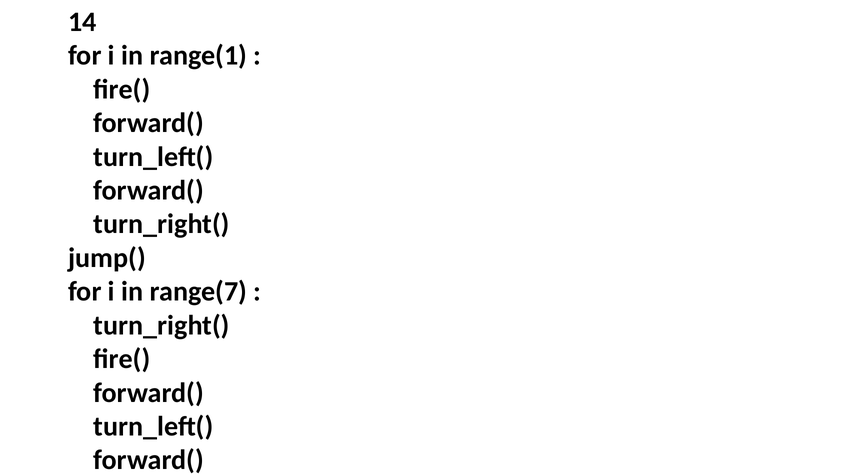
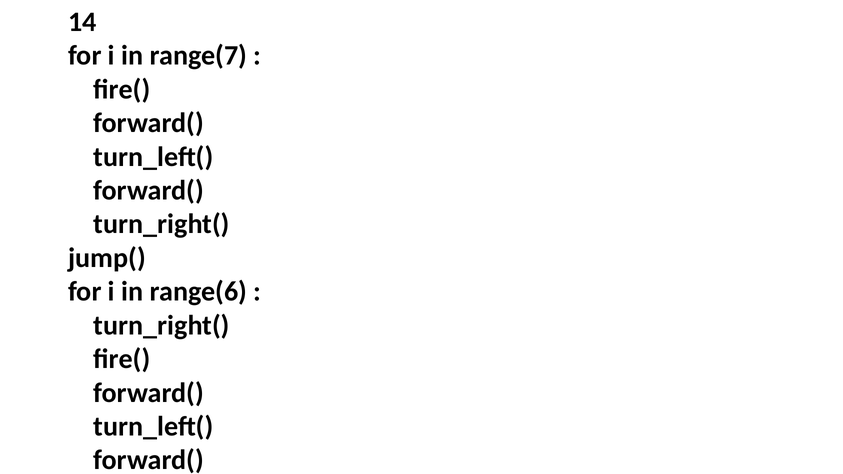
range(1: range(1 -> range(7 (198, 56)
range(7: range(7 -> range(6 (198, 292)
